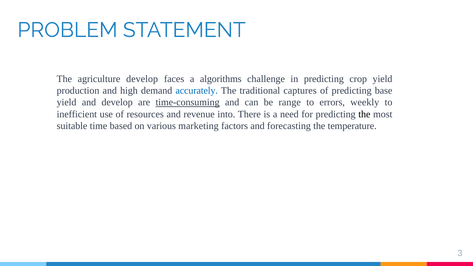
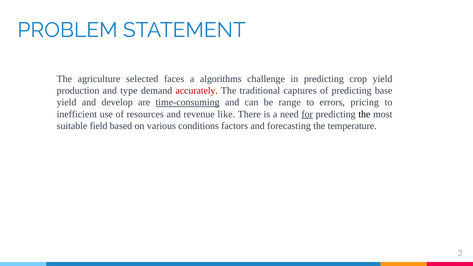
agriculture develop: develop -> selected (142, 79)
high: high -> type (129, 91)
accurately colour: blue -> red (197, 91)
weekly: weekly -> pricing (365, 102)
into: into -> like (226, 114)
for underline: none -> present (307, 114)
time: time -> field (99, 126)
marketing: marketing -> conditions (199, 126)
